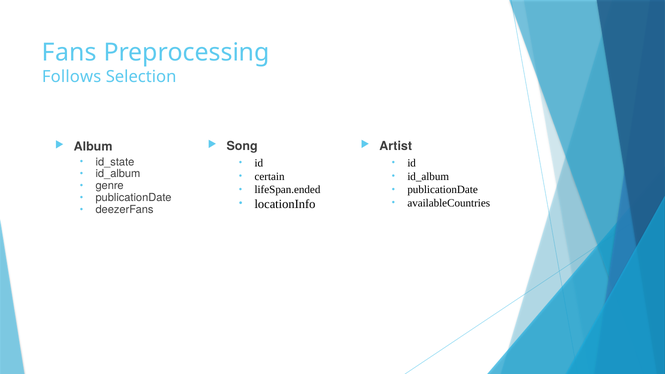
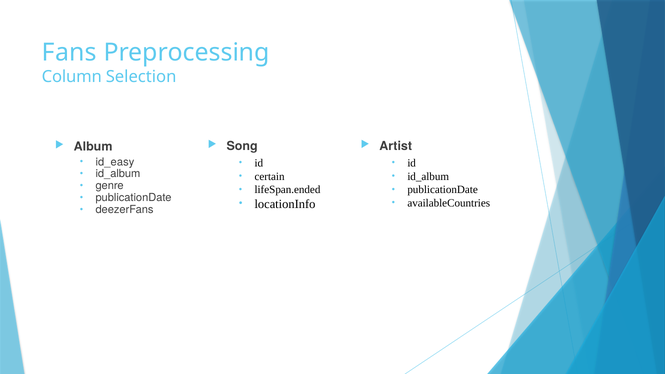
Follows: Follows -> Column (72, 77)
id_state: id_state -> id_easy (115, 162)
